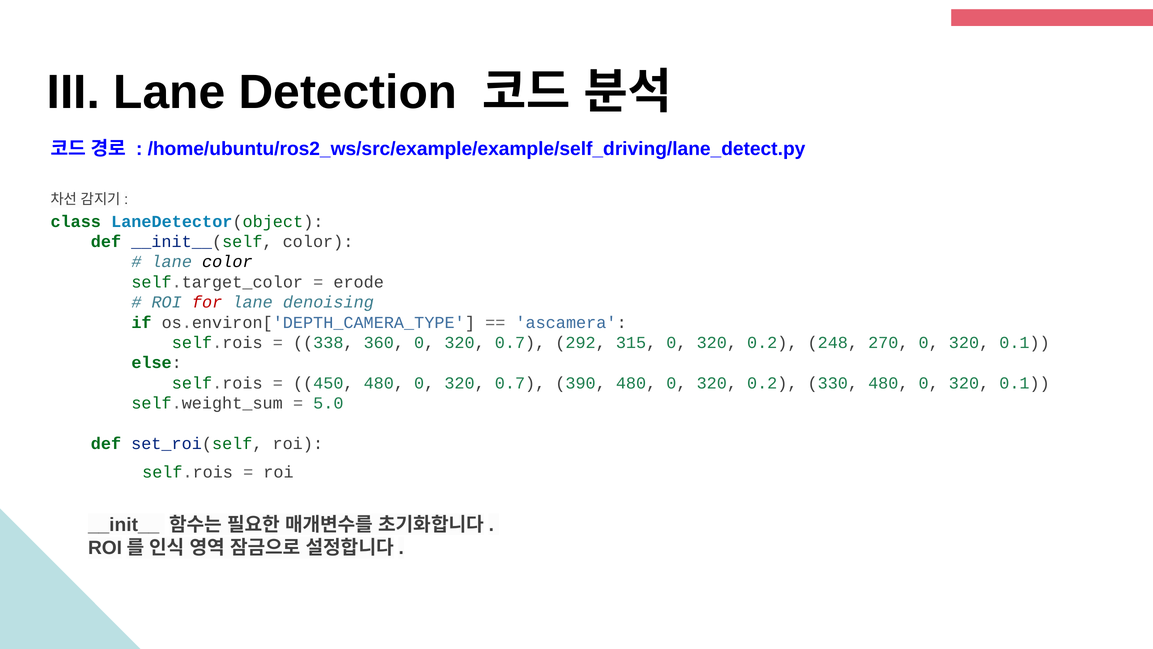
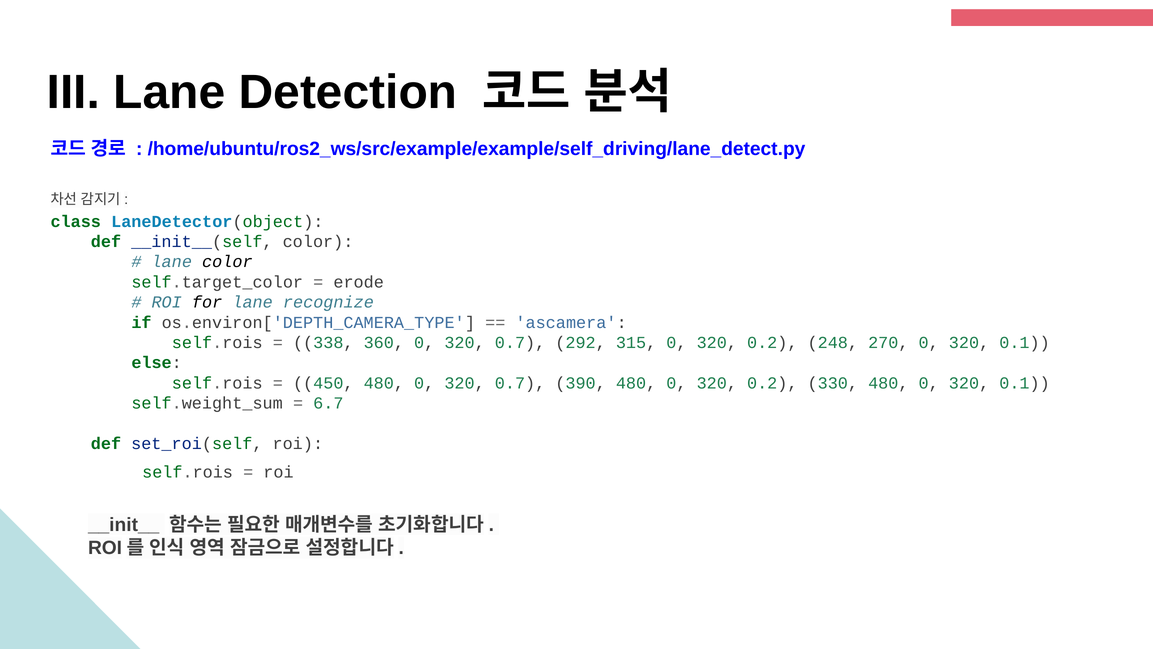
for colour: red -> black (207, 302)
denoising: denoising -> recognize (328, 302)
5.0: 5.0 -> 6.7 (328, 403)
